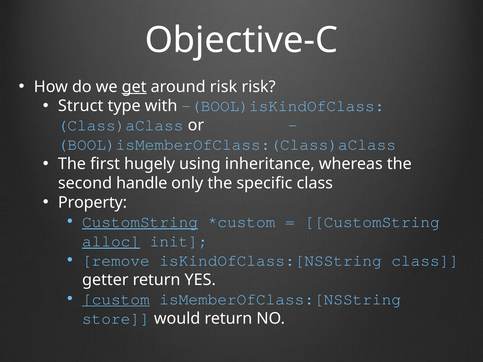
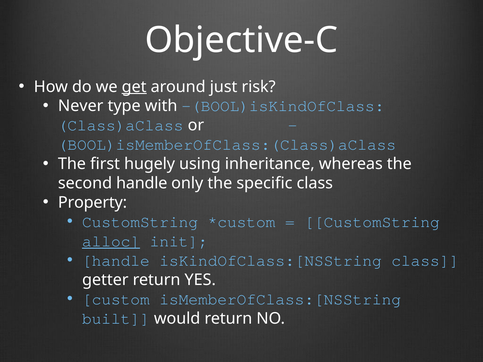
around risk: risk -> just (224, 87)
Struct: Struct -> Never (81, 106)
CustomString underline: present -> none (140, 222)
remove: remove -> handle (116, 261)
custom underline: present -> none (116, 299)
store: store -> built (116, 319)
